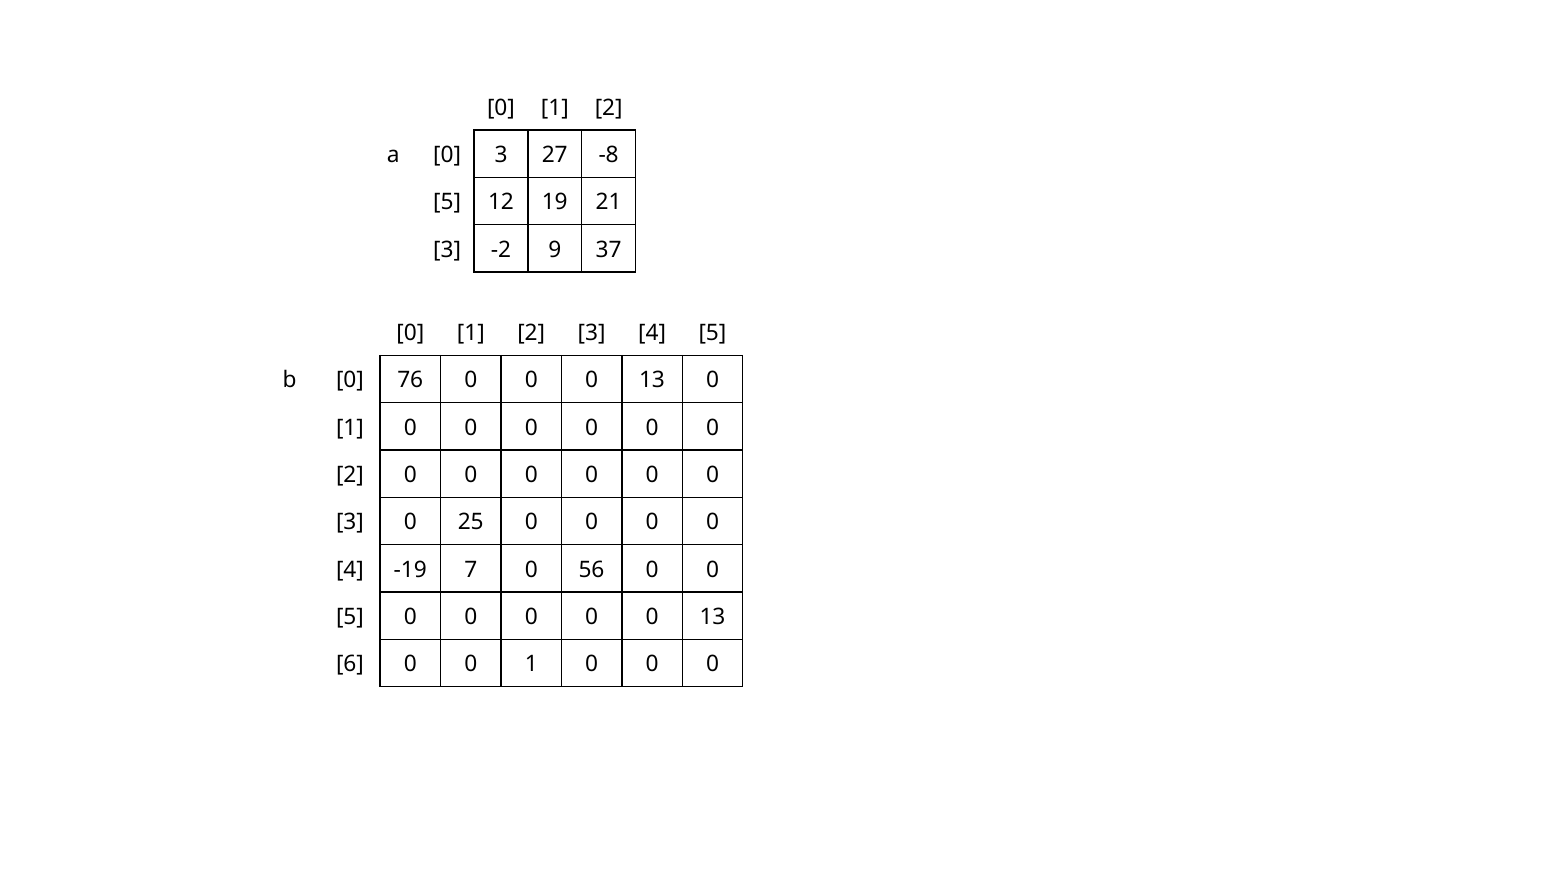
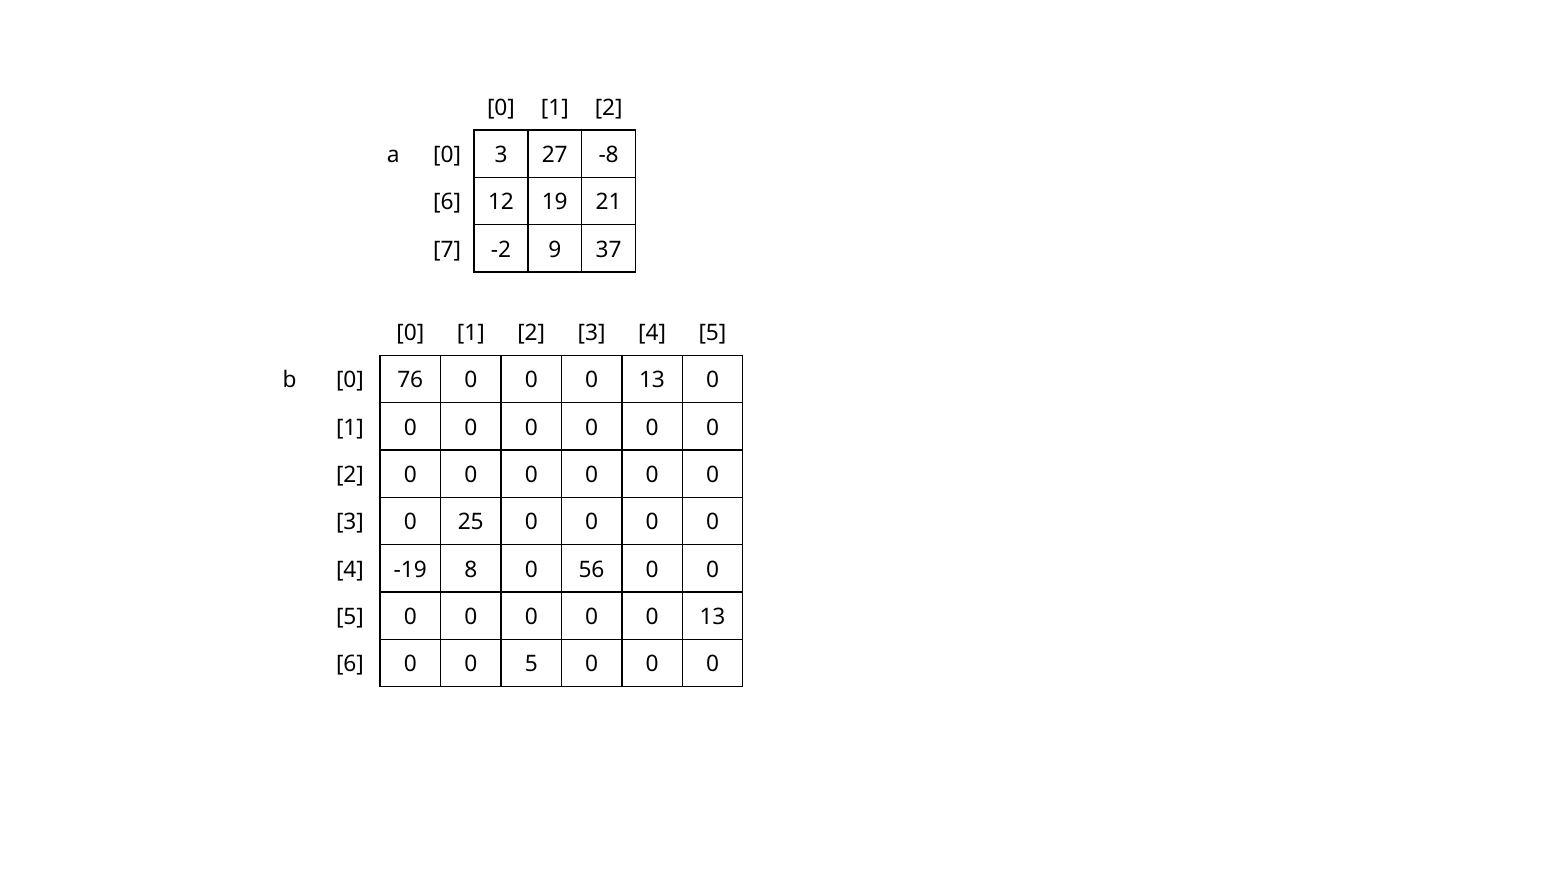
5: 5 -> 6 (447, 202)
3: 3 -> 7 (447, 250)
7: 7 -> 8 (471, 570)
6 0 0 1: 1 -> 5 (531, 664)
